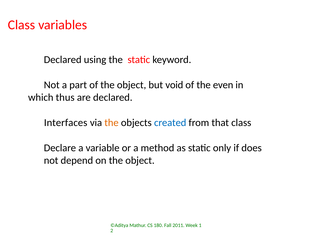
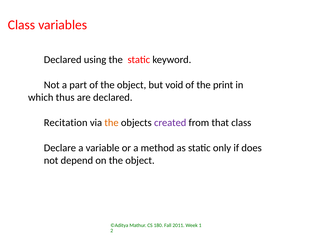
even: even -> print (223, 85)
Interfaces: Interfaces -> Recitation (66, 122)
created colour: blue -> purple (170, 122)
